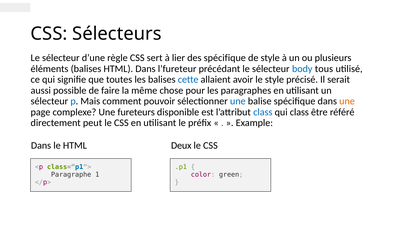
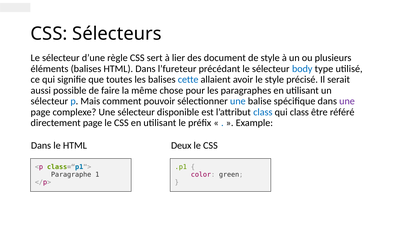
des spécifique: spécifique -> document (225, 58)
tous: tous -> type (324, 69)
une colour: orange -> purple (347, 101)
Une fureteurs: fureteurs -> sélecteur (136, 112)
directement peut: peut -> page (93, 123)
